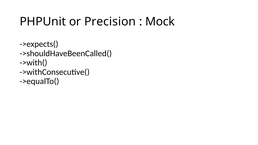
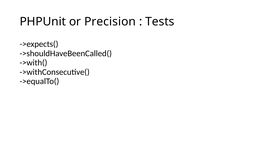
Mock: Mock -> Tests (160, 22)
